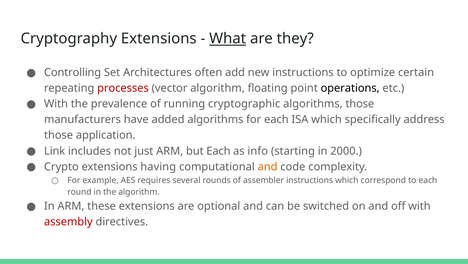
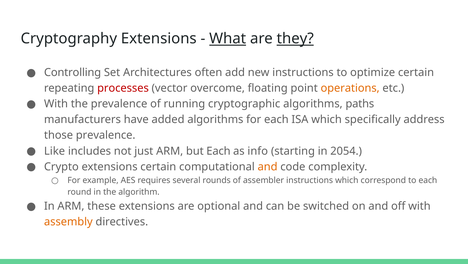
they underline: none -> present (295, 39)
vector algorithm: algorithm -> overcome (218, 88)
operations colour: black -> orange (350, 88)
algorithms those: those -> paths (360, 104)
those application: application -> prevalence (106, 135)
Link: Link -> Like (55, 151)
2000: 2000 -> 2054 (346, 151)
extensions having: having -> certain (158, 166)
assembly colour: red -> orange (68, 221)
